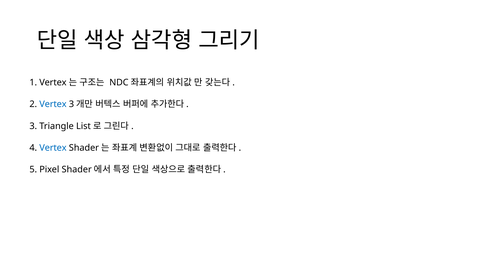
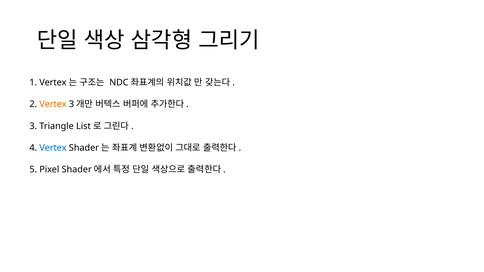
Vertex colour: blue -> orange (53, 104)
